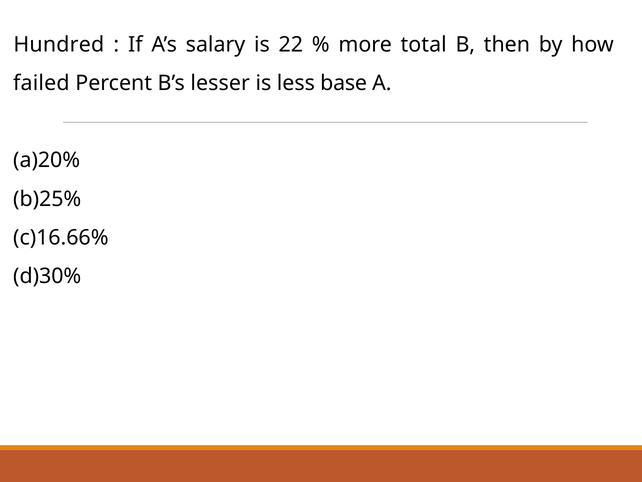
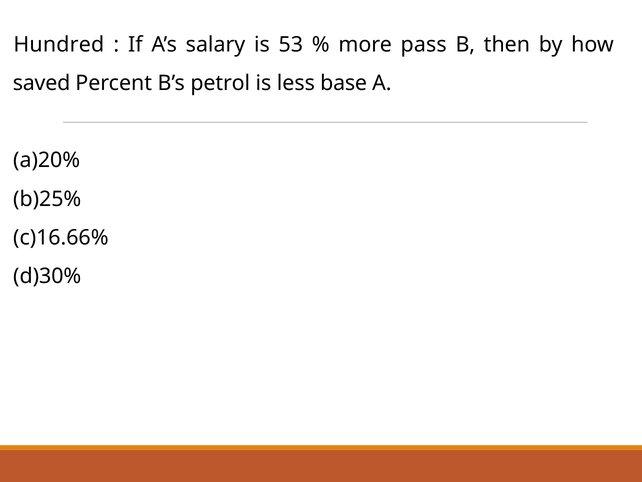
22: 22 -> 53 (291, 45)
total: total -> pass (424, 45)
failed: failed -> saved (42, 83)
lesser: lesser -> petrol (220, 83)
